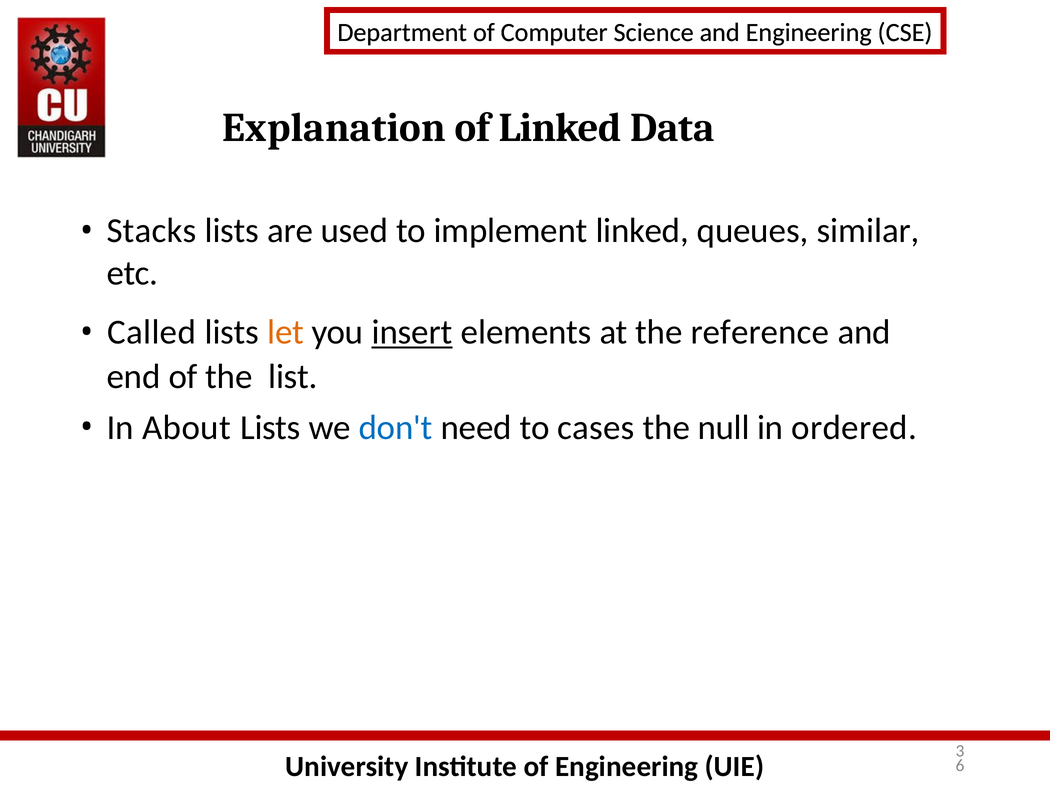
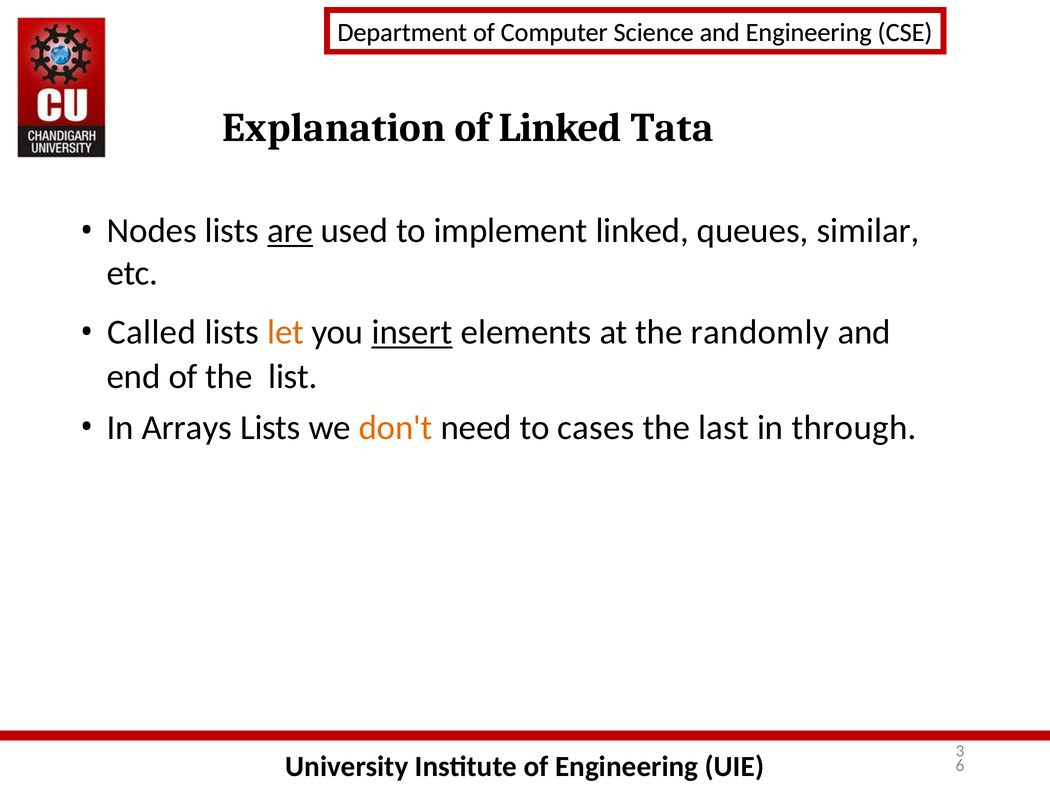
Data: Data -> Tata (672, 127)
Stacks: Stacks -> Nodes (152, 231)
are underline: none -> present (290, 231)
reference: reference -> randomly (760, 332)
About: About -> Arrays (187, 427)
don't colour: blue -> orange (396, 427)
null: null -> last (723, 427)
ordered: ordered -> through (854, 427)
